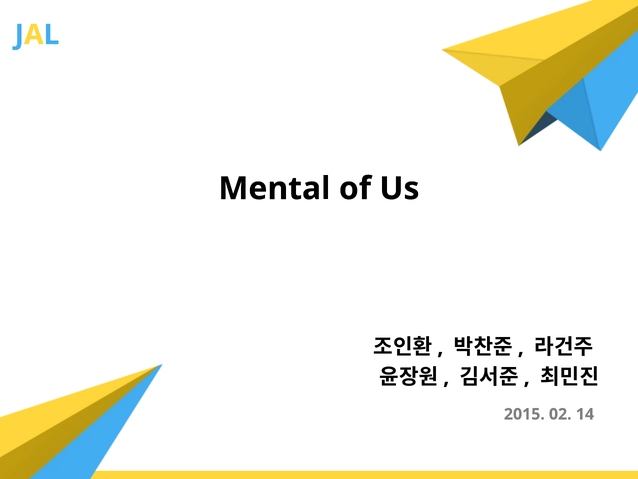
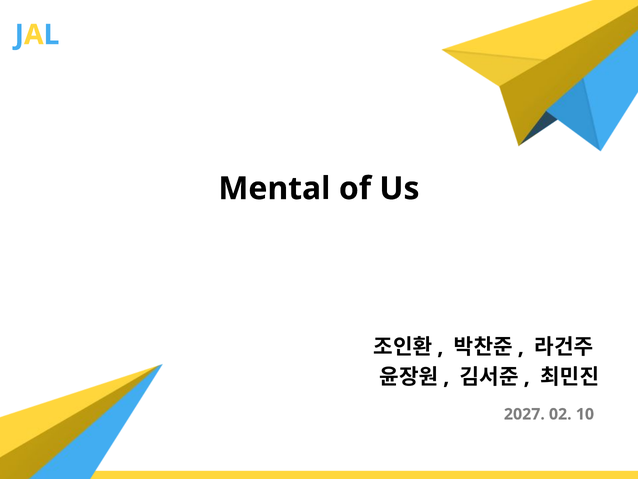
2015: 2015 -> 2027 (524, 414)
14: 14 -> 10 (585, 414)
